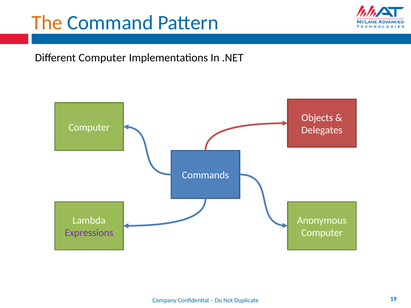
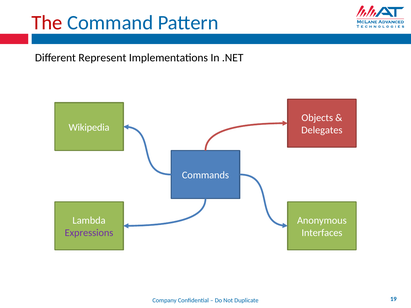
The colour: orange -> red (47, 23)
Different Computer: Computer -> Represent (102, 58)
Computer: Computer -> Wikipedia (89, 127)
Computer: Computer -> Interfaces (322, 233)
